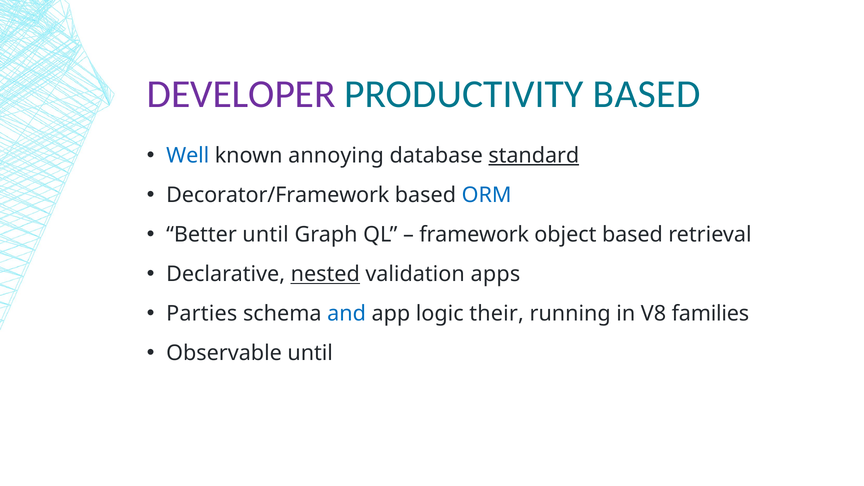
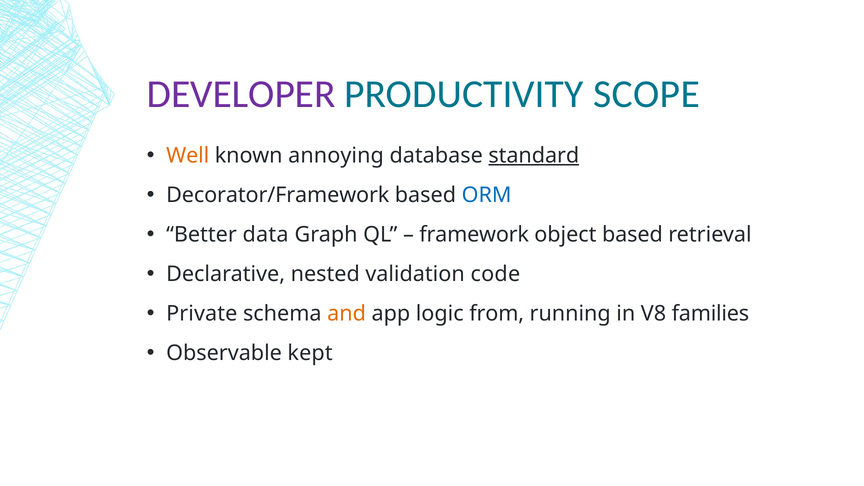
PRODUCTIVITY BASED: BASED -> SCOPE (647, 94)
Well colour: blue -> orange (188, 156)
Better until: until -> data (266, 235)
nested underline: present -> none (325, 274)
apps: apps -> code (495, 274)
Parties: Parties -> Private (202, 314)
and colour: blue -> orange (347, 314)
their: their -> from (497, 314)
Observable until: until -> kept (310, 353)
